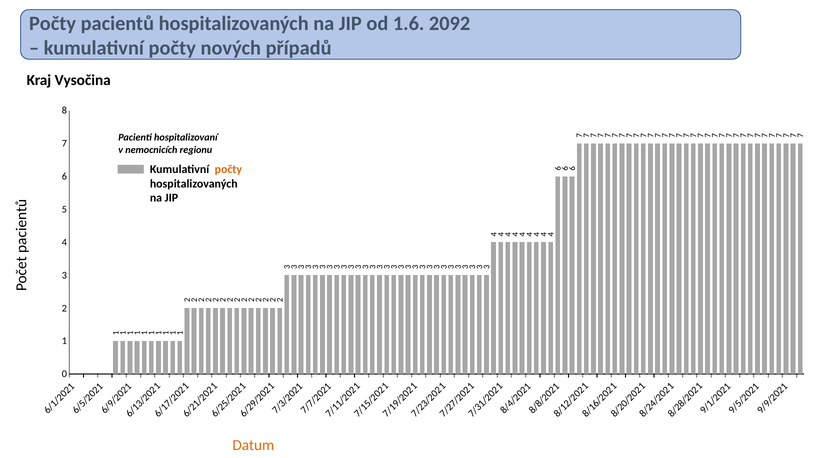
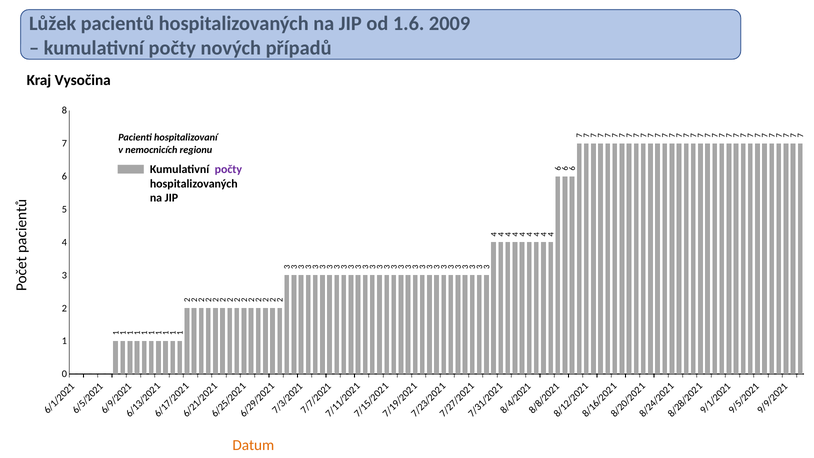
Počty: Počty -> Lůžek (53, 24)
2092: 2092 -> 2009 (450, 24)
počty colour: orange -> purple (228, 169)
